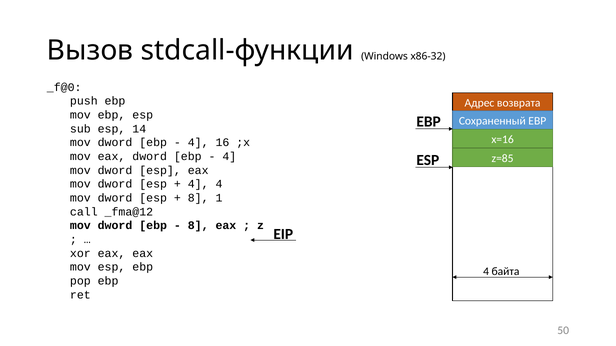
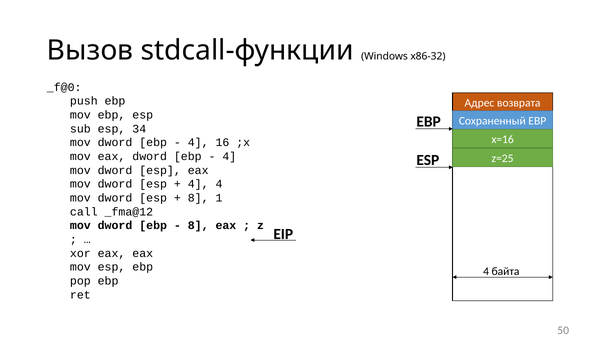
14: 14 -> 34 (139, 129)
z=85: z=85 -> z=25 (503, 158)
